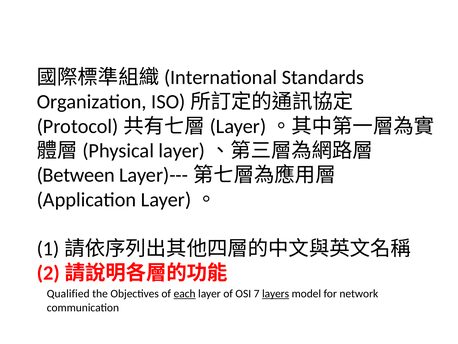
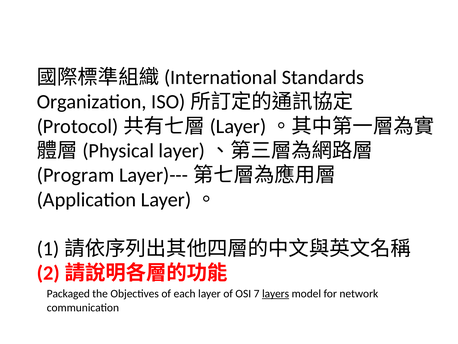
Between: Between -> Program (76, 175)
Qualified: Qualified -> Packaged (68, 293)
each underline: present -> none (185, 293)
